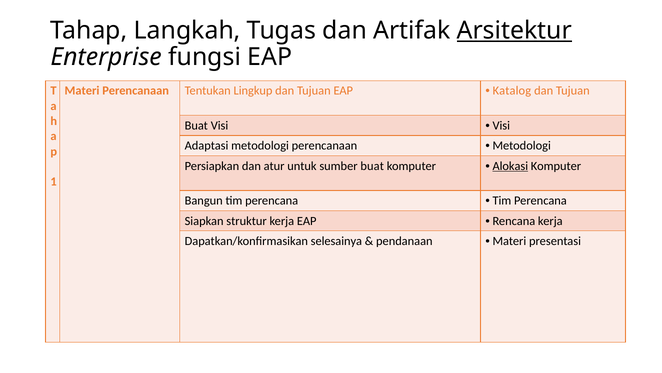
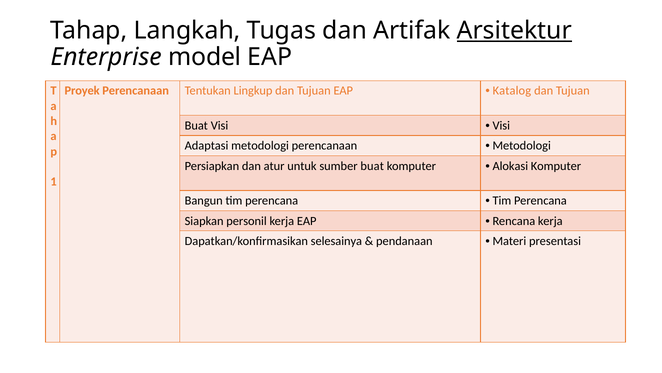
fungsi: fungsi -> model (205, 57)
Materi: Materi -> Proyek (82, 91)
Alokasi underline: present -> none (510, 166)
struktur: struktur -> personil (247, 221)
